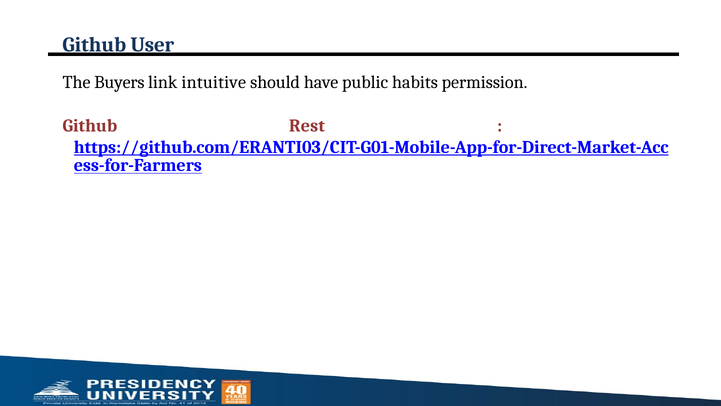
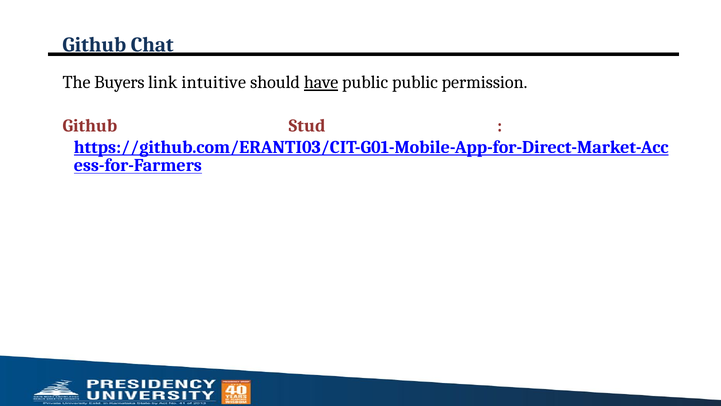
User: User -> Chat (152, 45)
have underline: none -> present (321, 82)
public habits: habits -> public (415, 82)
Rest: Rest -> Stud (307, 126)
